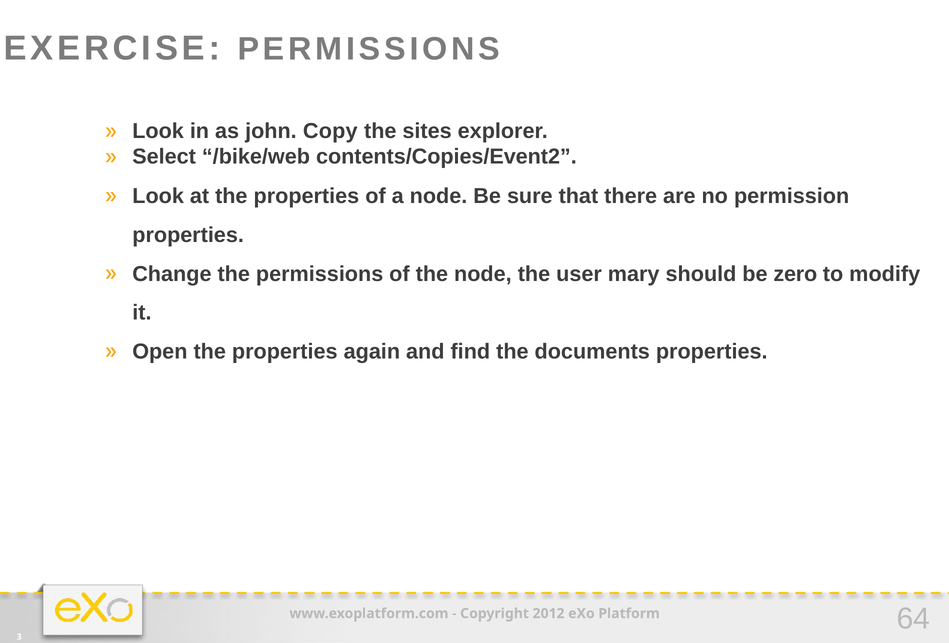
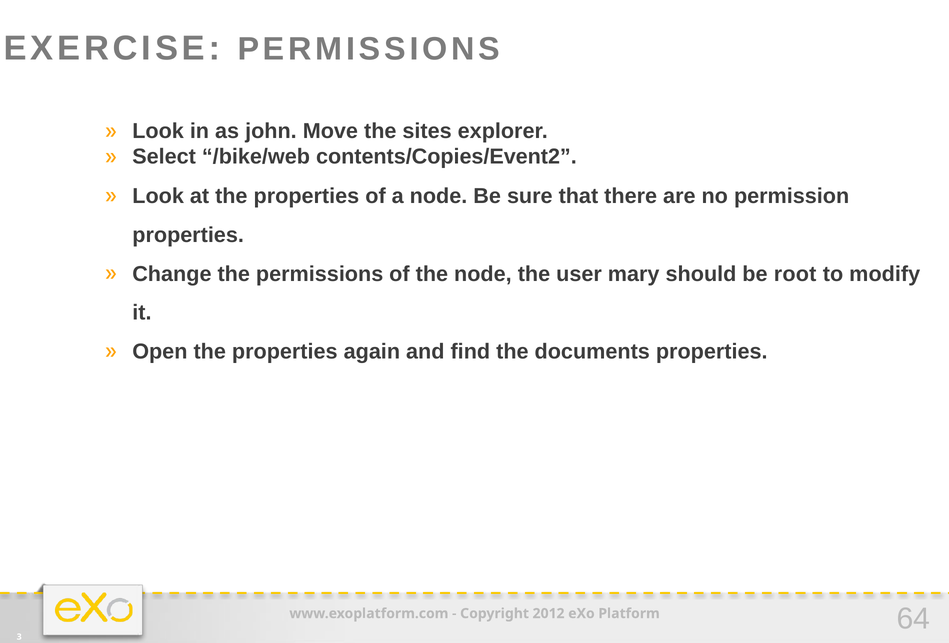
Copy: Copy -> Move (330, 131)
zero: zero -> root (795, 274)
